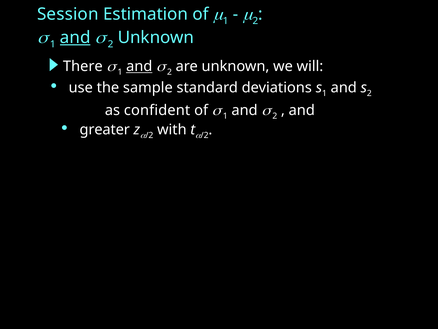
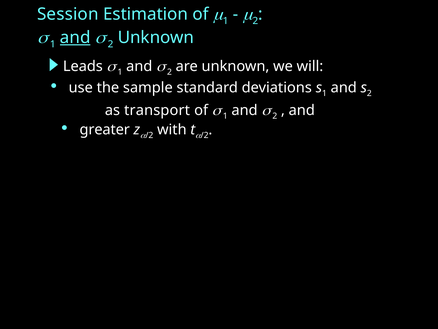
There: There -> Leads (83, 66)
and underline: present -> none (139, 66)
confident: confident -> transport (157, 110)
